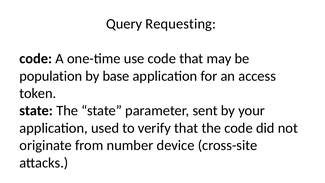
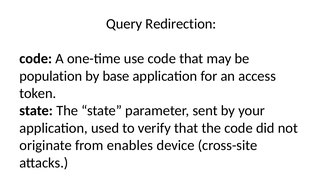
Requesting: Requesting -> Redirection (181, 24)
number: number -> enables (130, 145)
